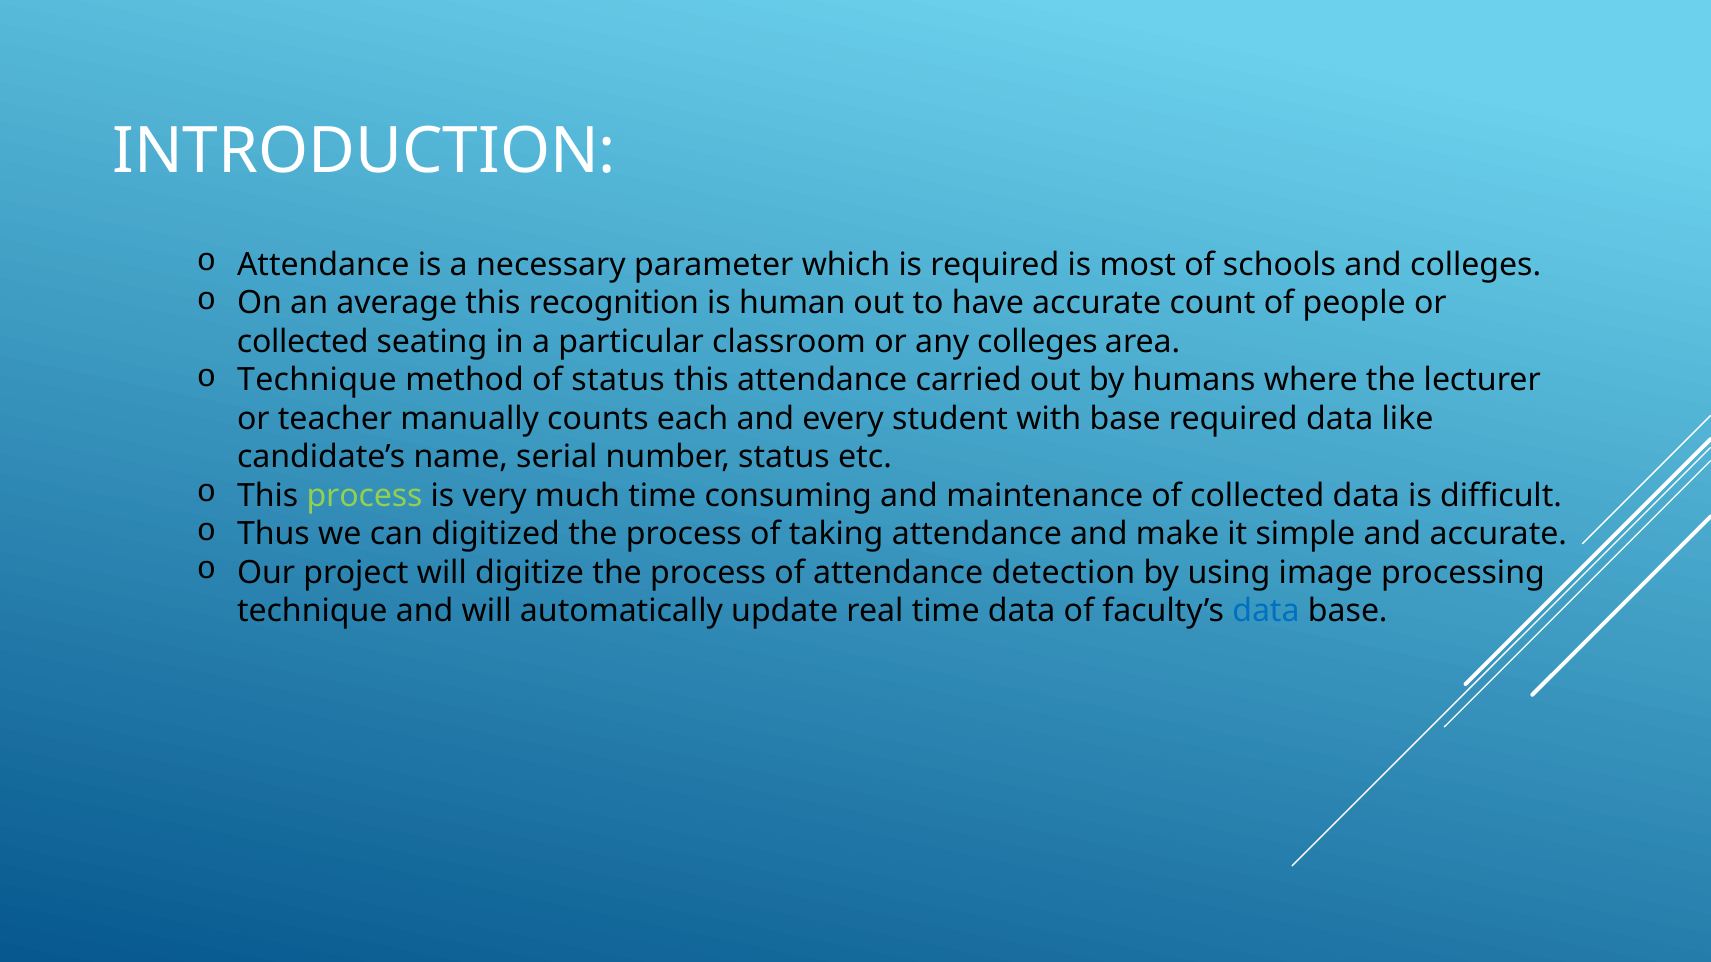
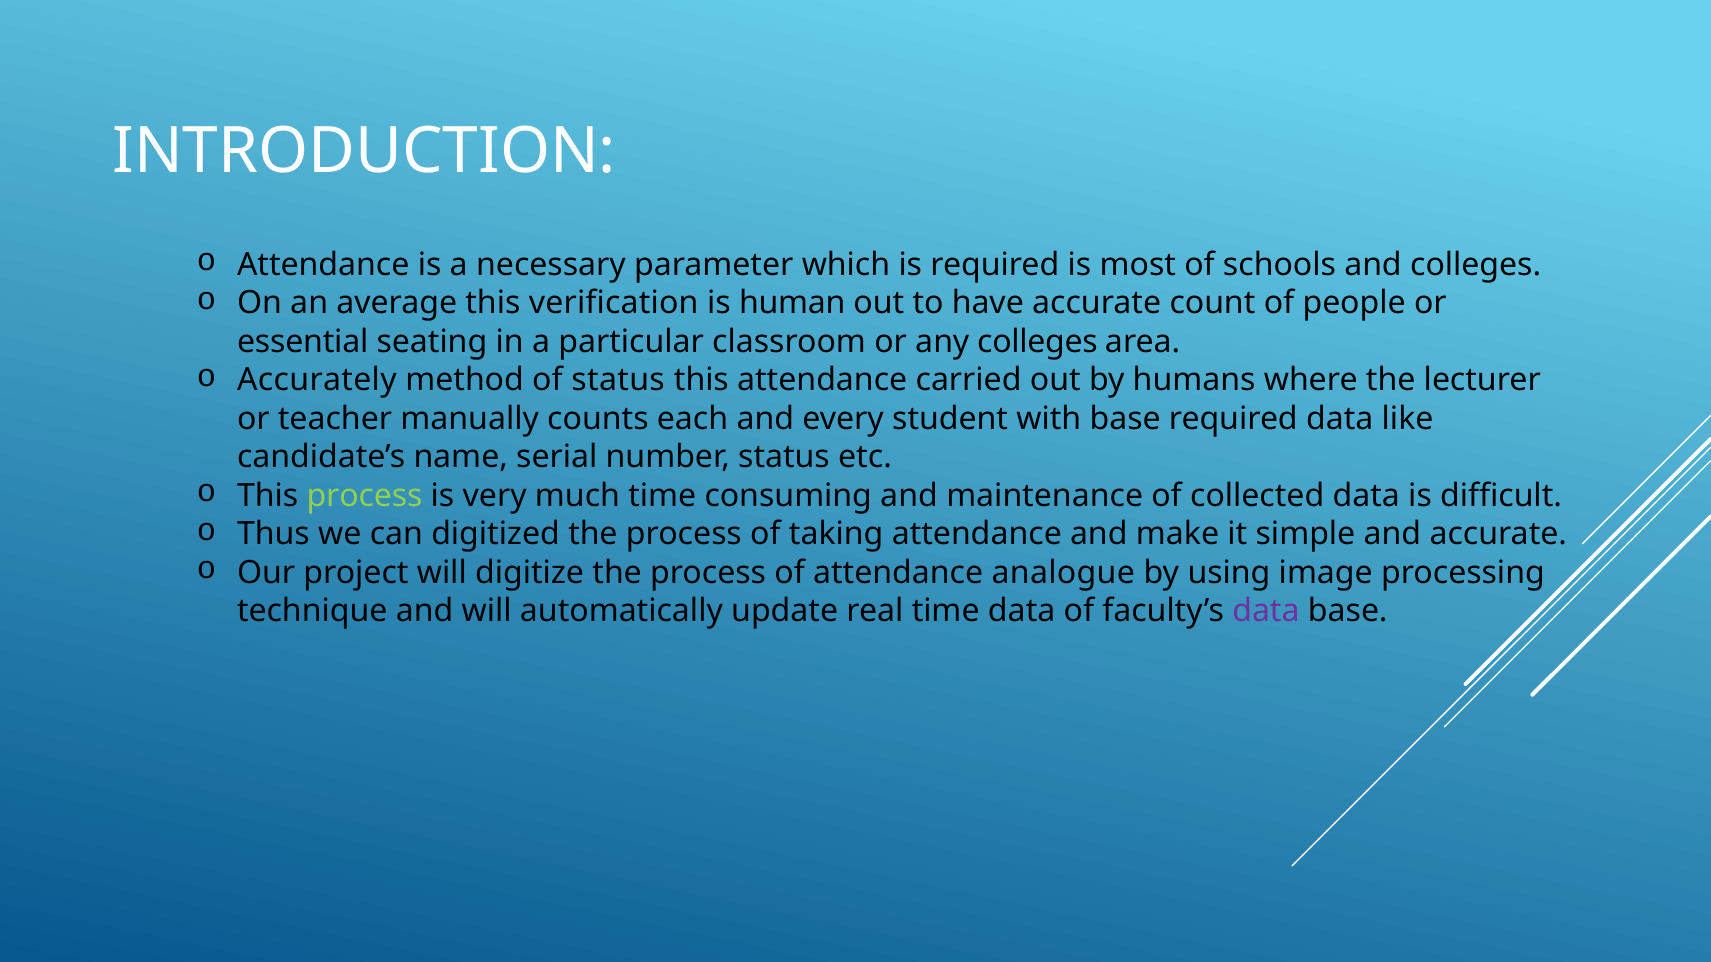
recognition: recognition -> verification (614, 303)
collected: collected -> essential (303, 342)
Technique: Technique -> Accurately (317, 380)
detection: detection -> analogue (1063, 573)
data colour: blue -> purple (1266, 611)
